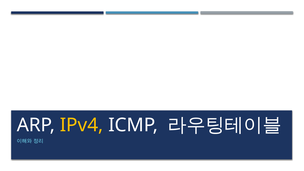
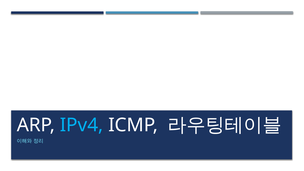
IPv4 colour: yellow -> light blue (82, 125)
